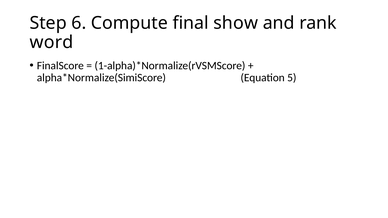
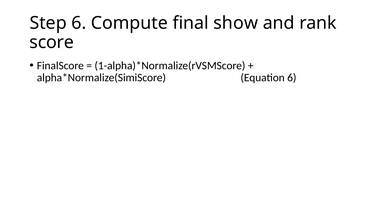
word: word -> score (52, 42)
Equation 5: 5 -> 6 (292, 78)
